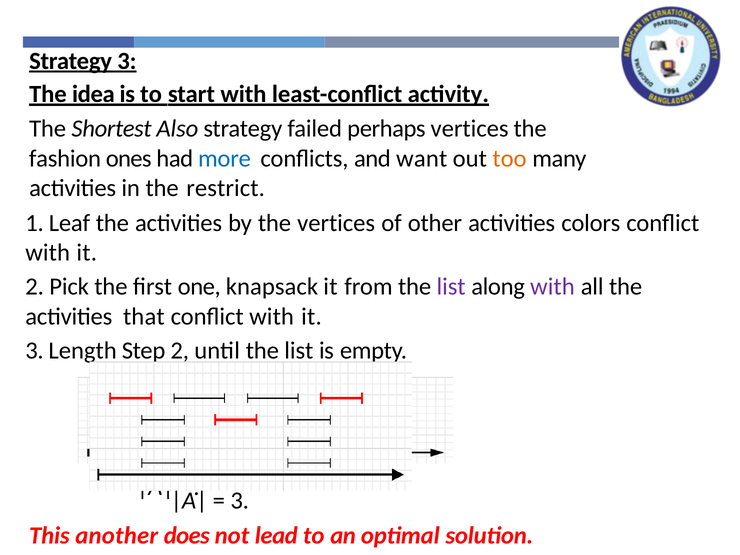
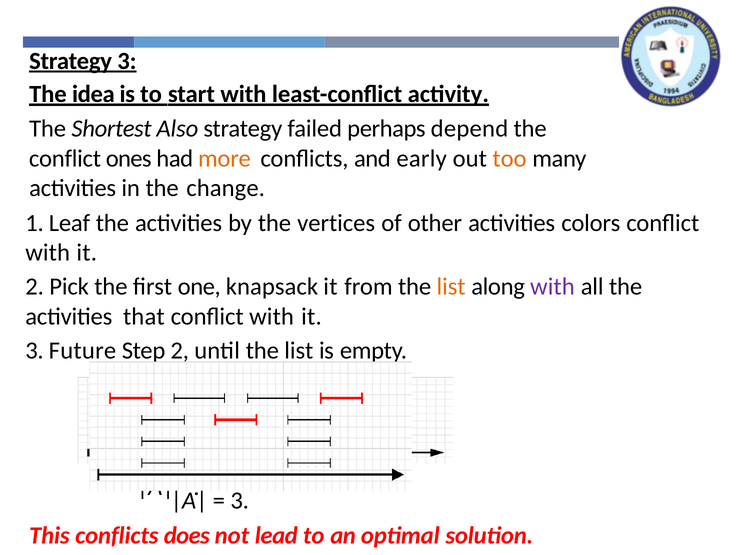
perhaps vertices: vertices -> depend (469, 128)
fashion: fashion -> conflict (65, 158)
more colour: blue -> orange (224, 158)
want: want -> early (422, 158)
restrict: restrict -> change (226, 188)
list colour: purple -> orange (451, 287)
Length: Length -> Future (82, 350)
This another: another -> conflicts (117, 535)
